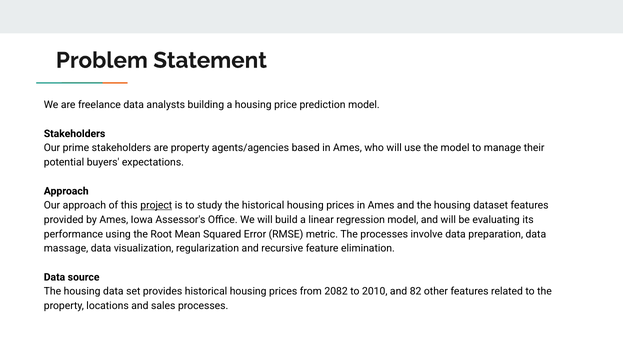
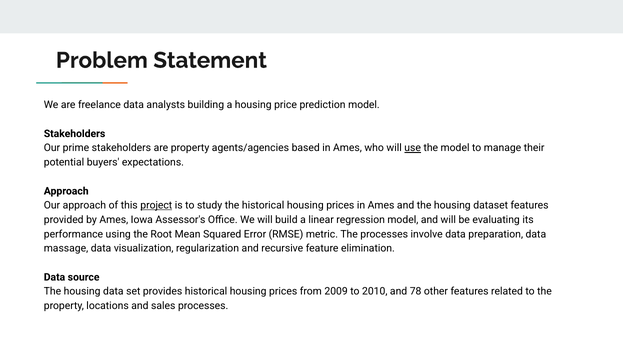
use underline: none -> present (413, 148)
2082: 2082 -> 2009 (336, 291)
82: 82 -> 78 (416, 291)
